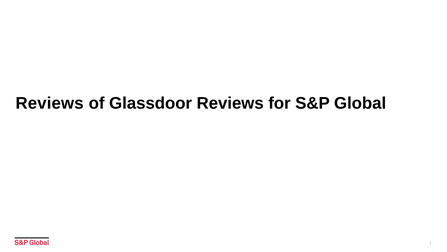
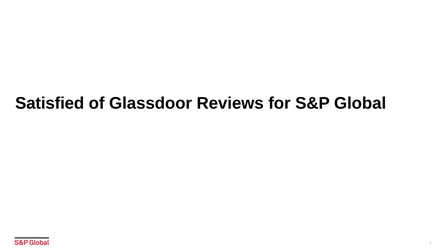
Reviews: Reviews -> Satisfied (50, 103)
